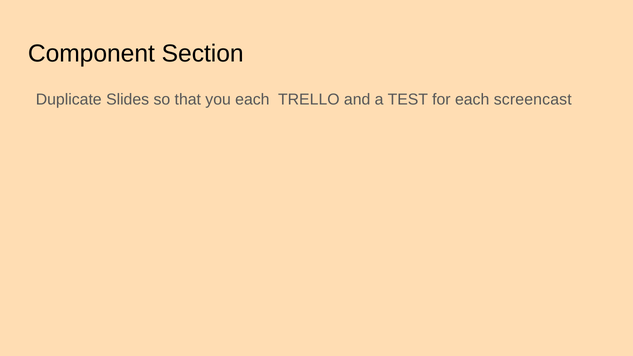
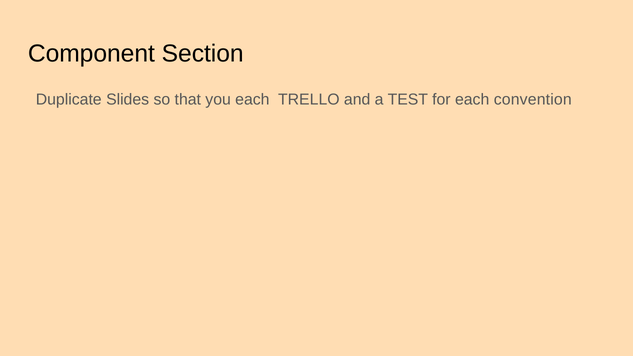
screencast: screencast -> convention (533, 100)
